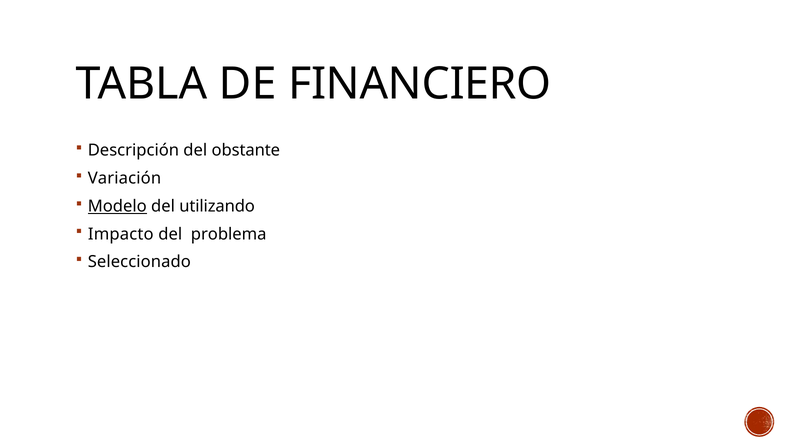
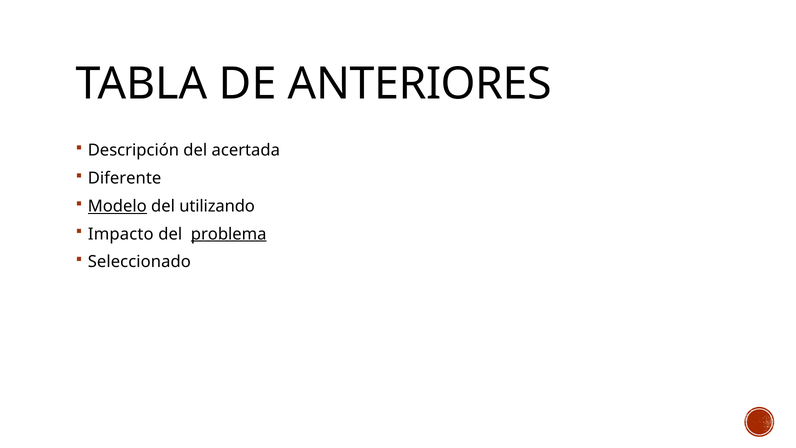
FINANCIERO: FINANCIERO -> ANTERIORES (420, 84)
obstante: obstante -> acertada (246, 150)
Variación: Variación -> Diferente (125, 178)
problema underline: none -> present (229, 234)
